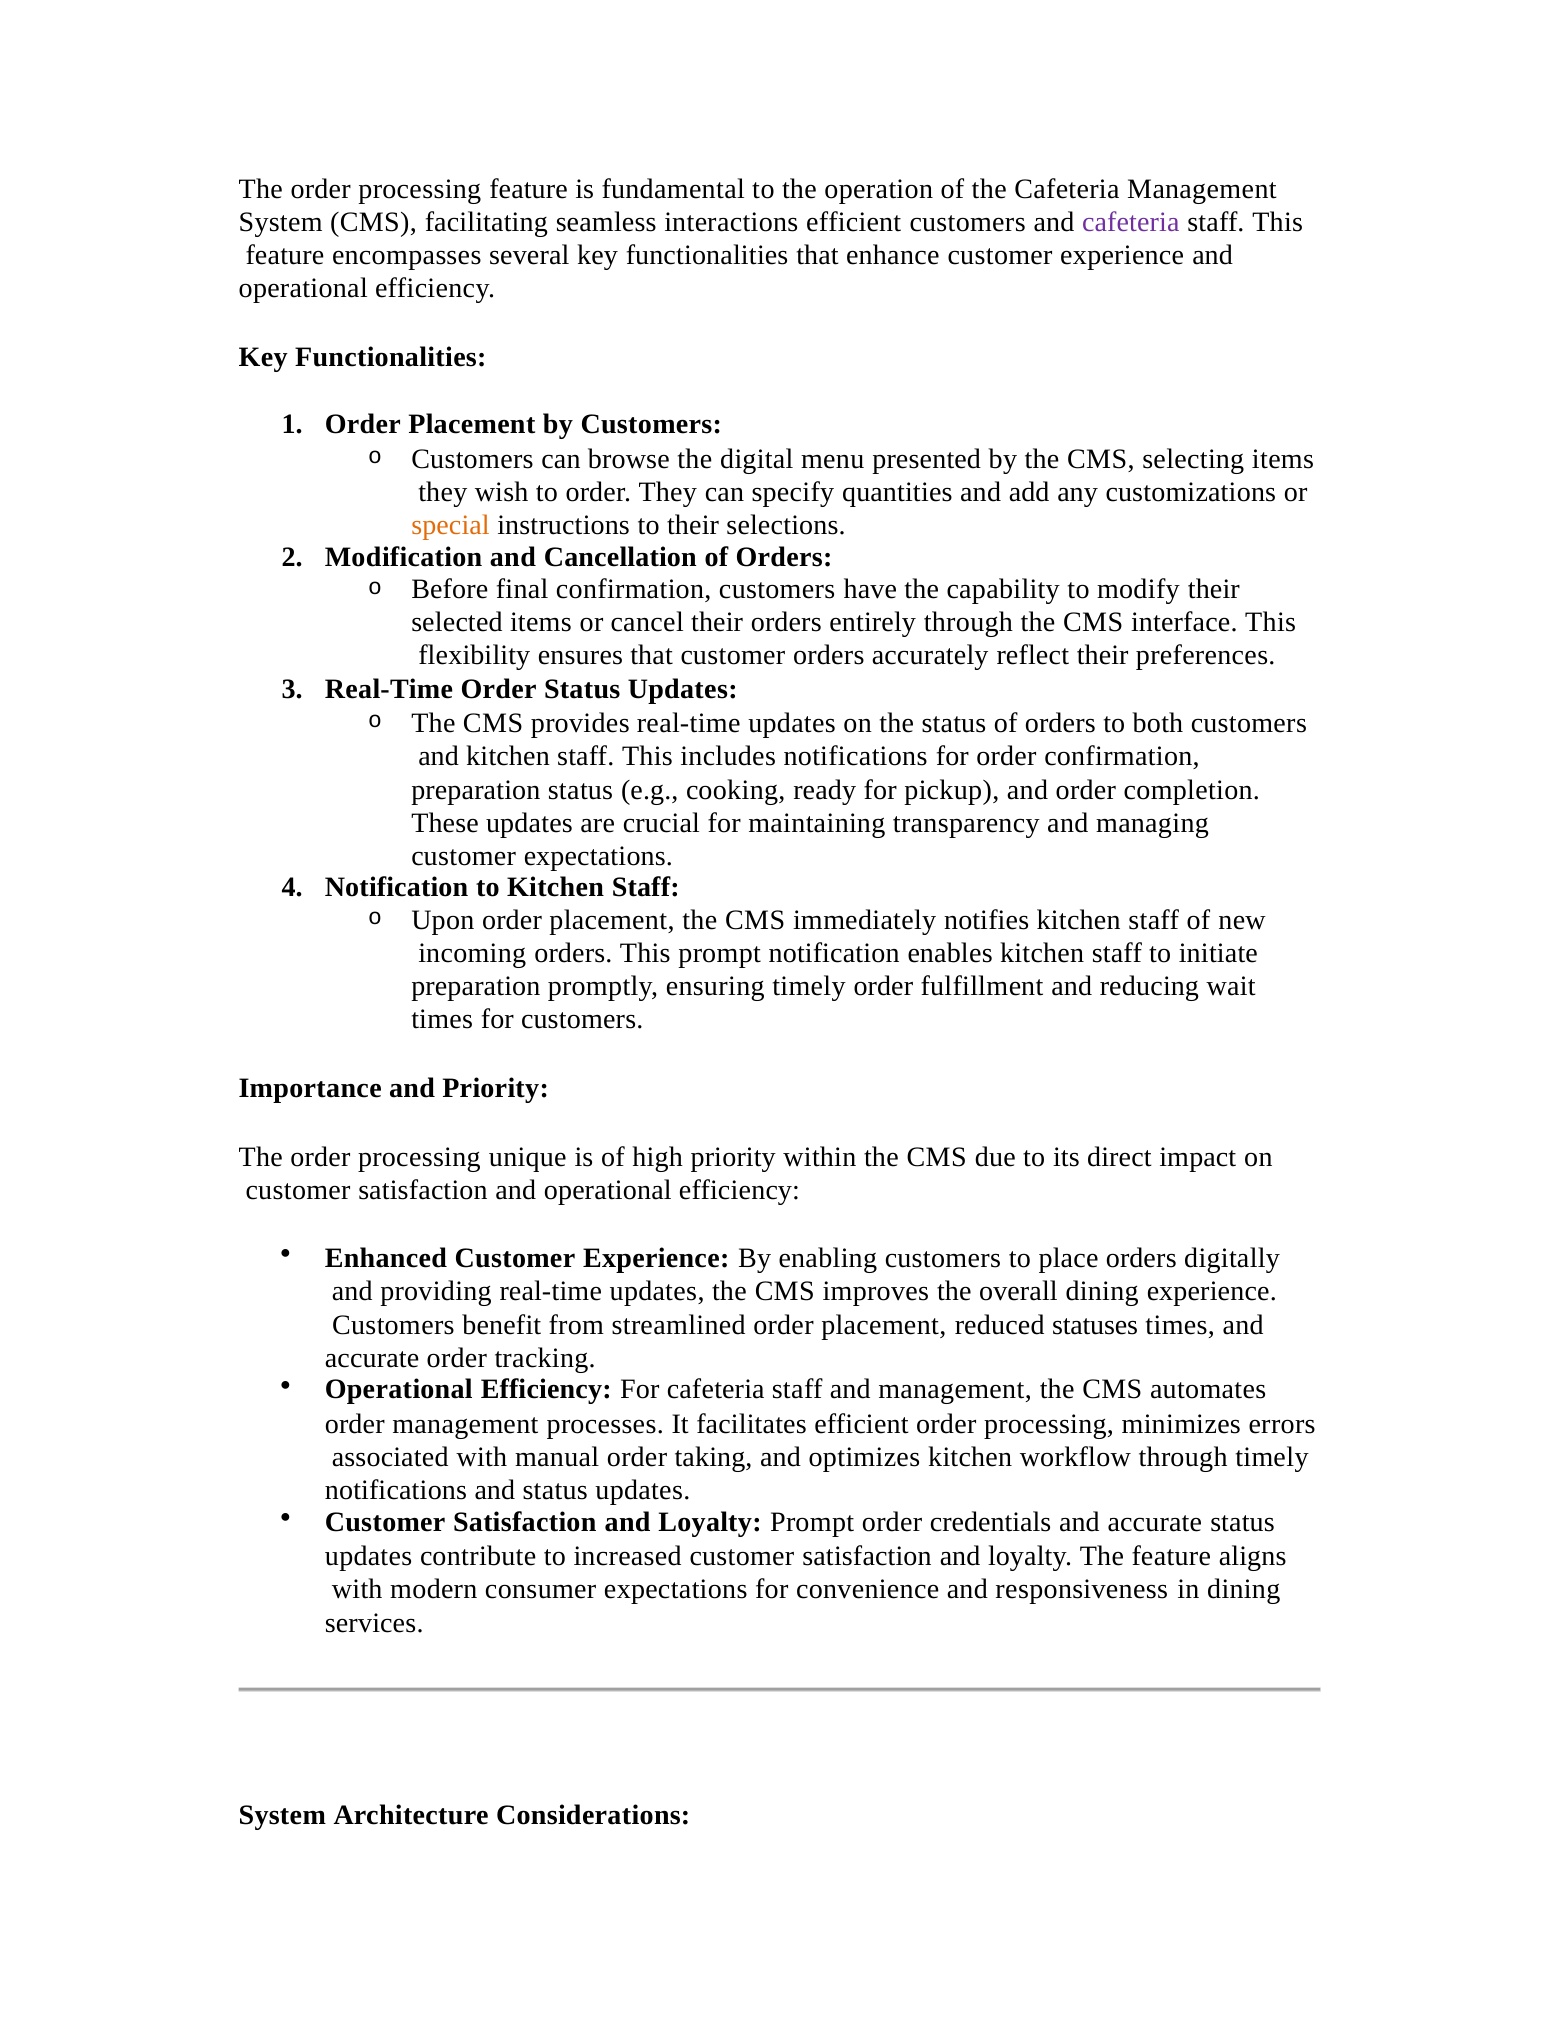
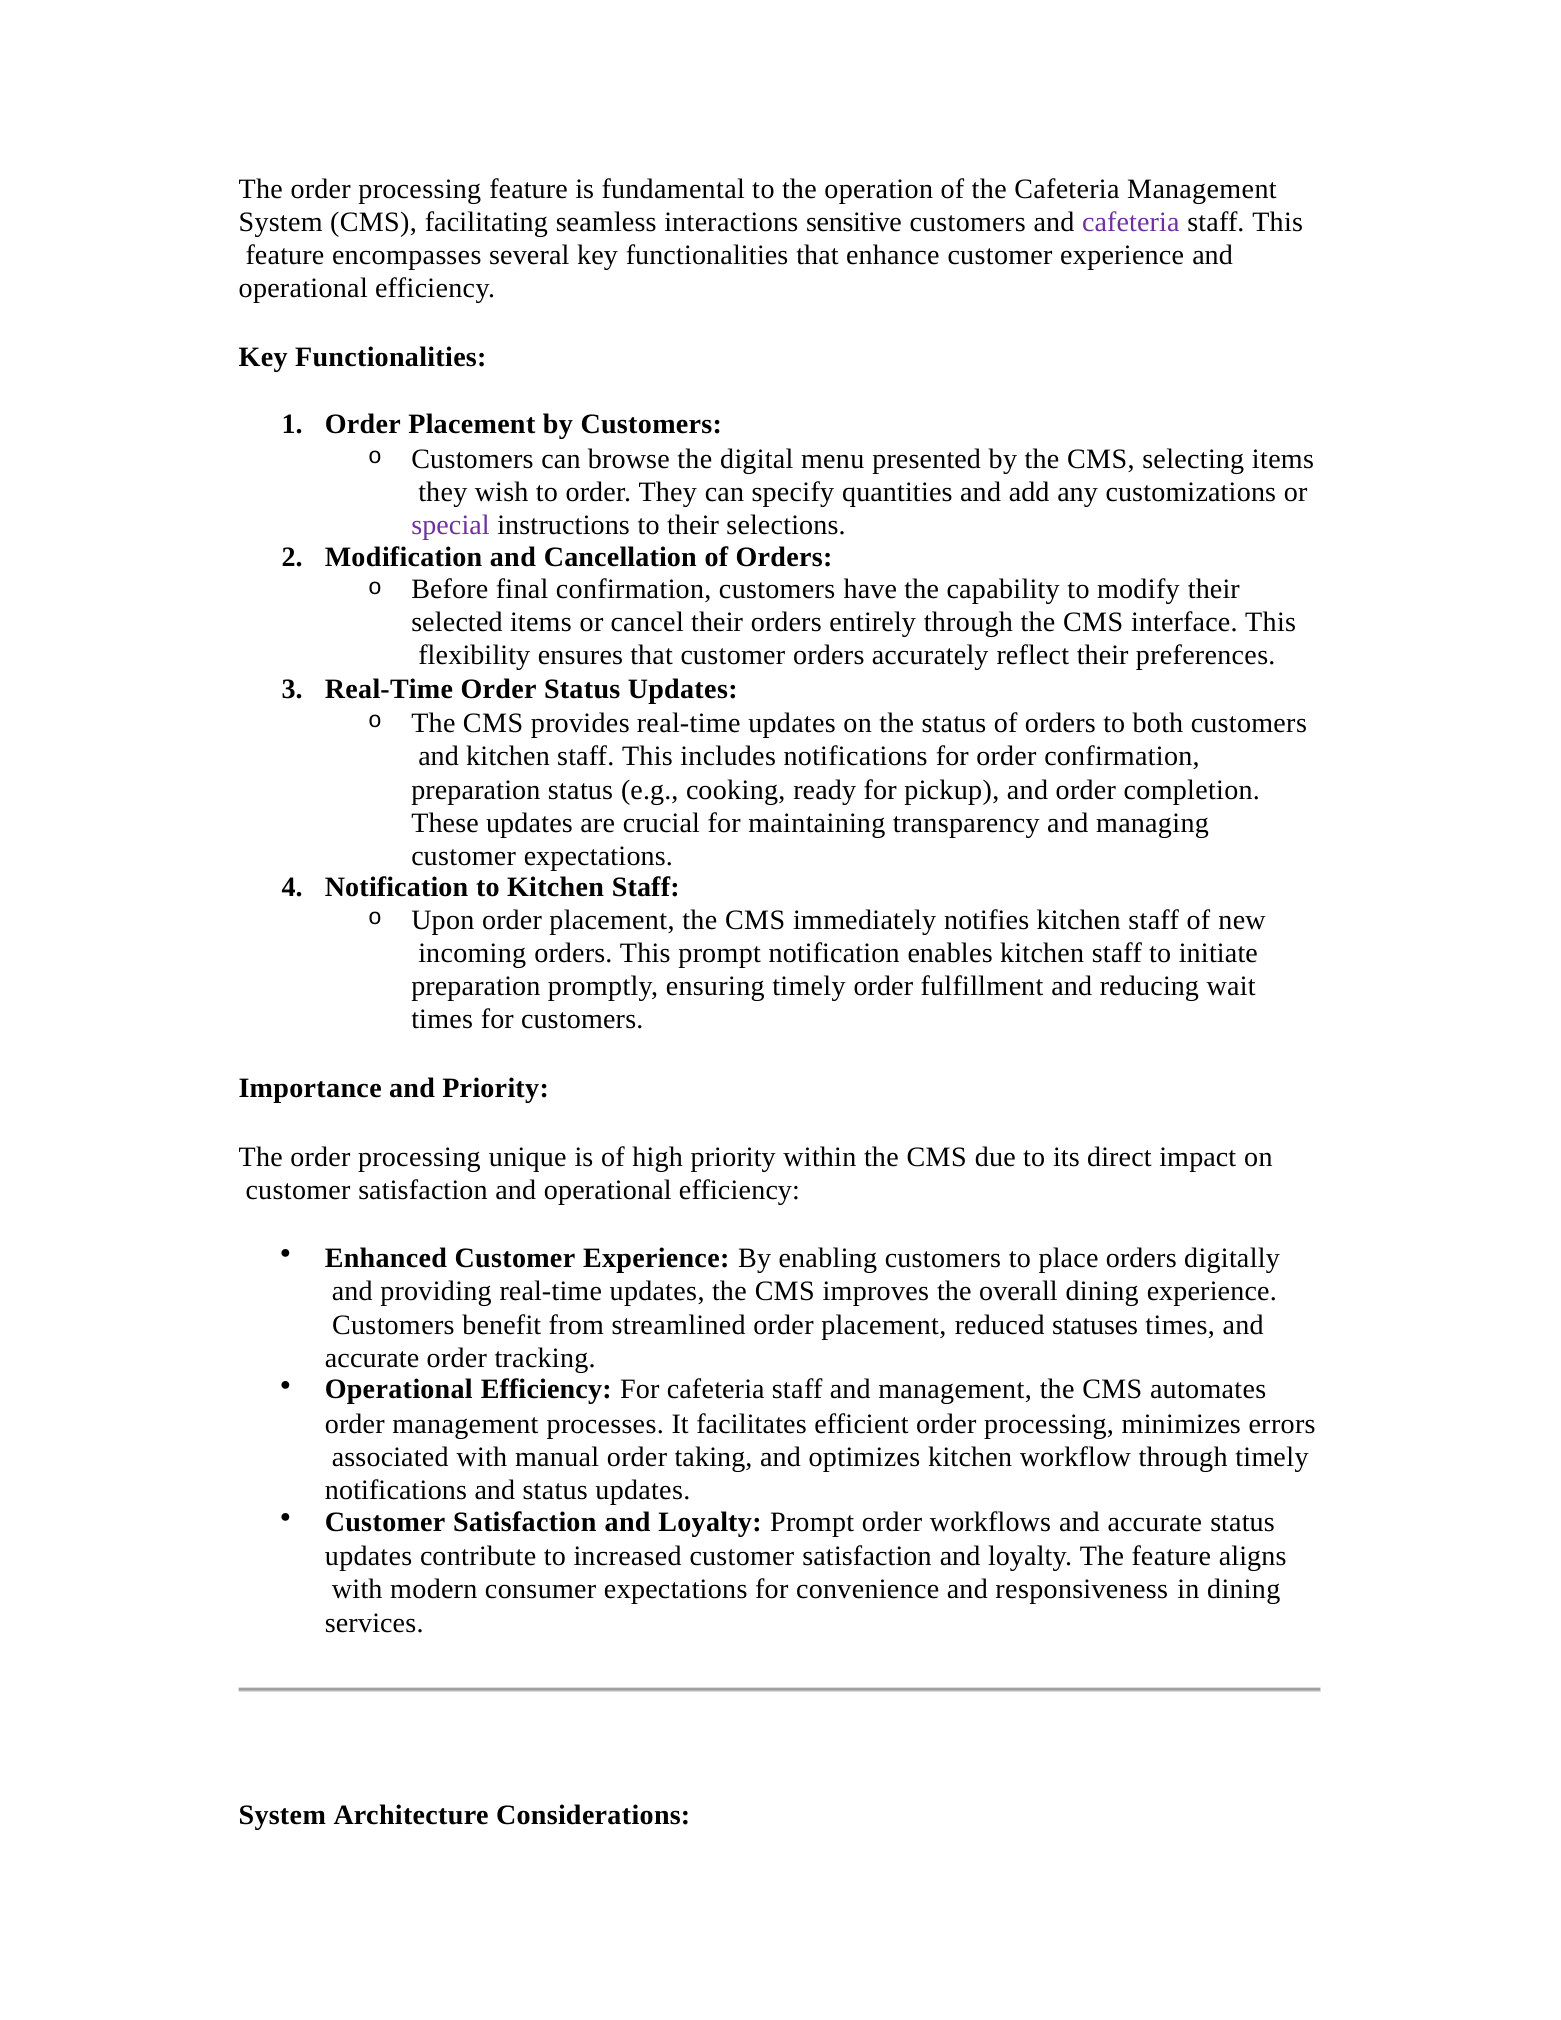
interactions efficient: efficient -> sensitive (854, 222)
special colour: orange -> purple (451, 525)
credentials: credentials -> workflows (990, 1522)
